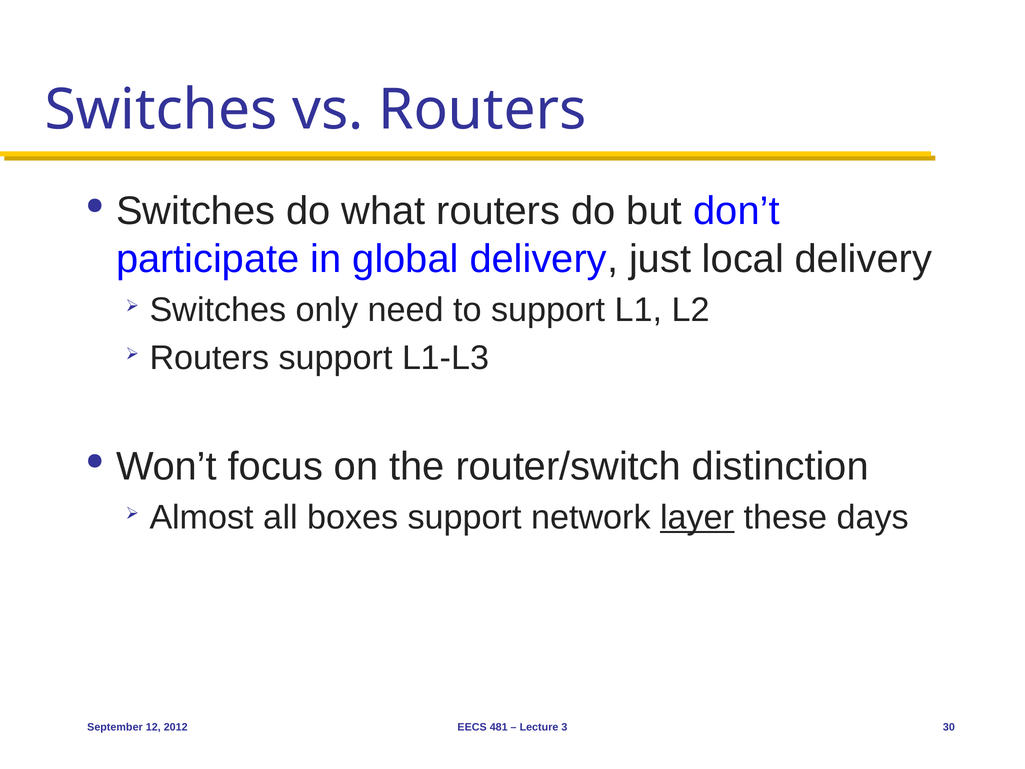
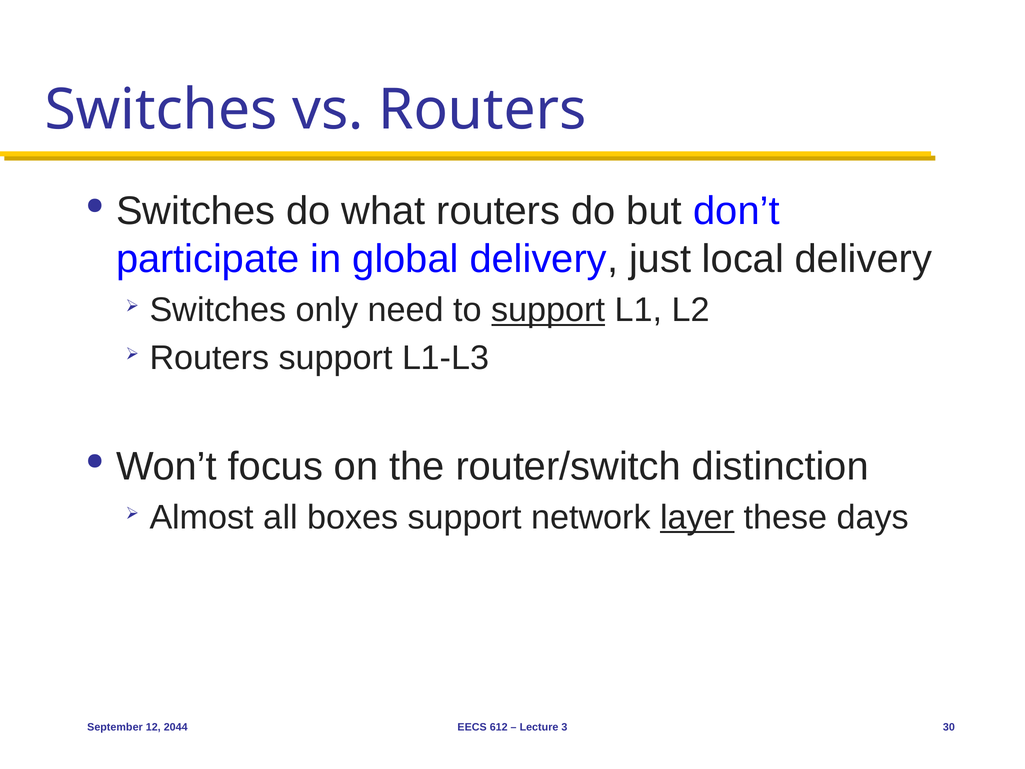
support underline: none -> present (548, 310)
2012: 2012 -> 2044 (176, 727)
481: 481 -> 612 (499, 727)
